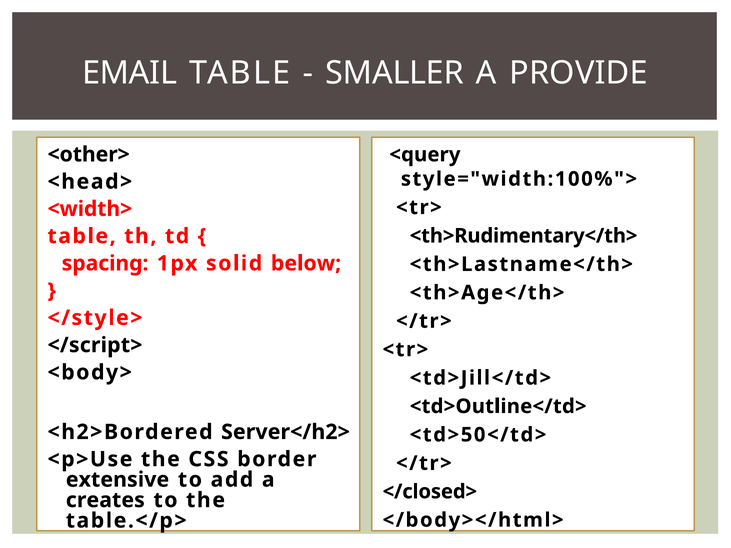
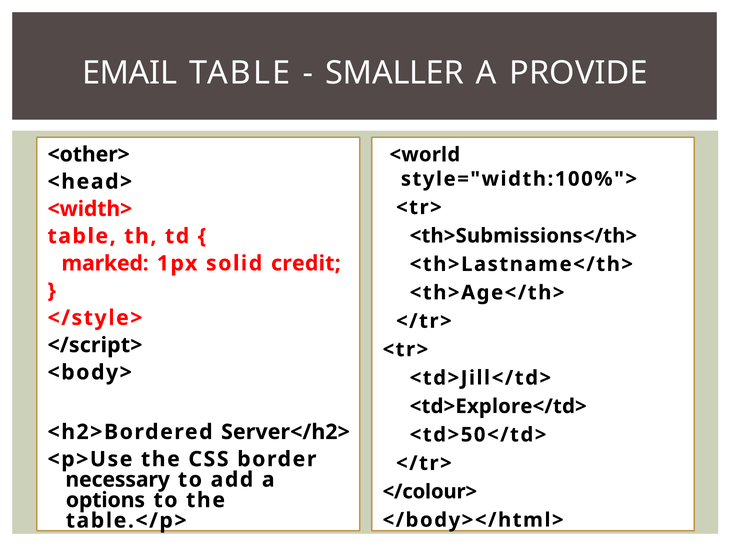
<query: <query -> <world (425, 155)
<th>Rudimentary</th>: <th>Rudimentary</th> -> <th>Submissions</th> (523, 236)
spacing: spacing -> marked (105, 264)
below: below -> credit (306, 264)
<td>Outline</td>: <td>Outline</td> -> <td>Explore</td> (498, 407)
extensive: extensive -> necessary (118, 480)
</closed>: </closed> -> </colour> (430, 492)
creates: creates -> options (105, 500)
